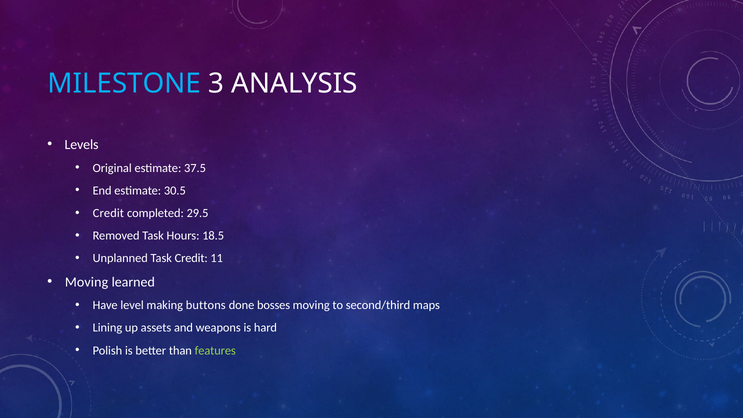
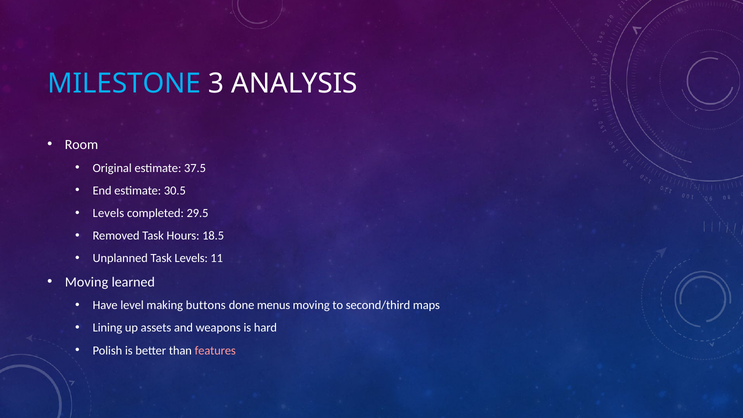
Levels: Levels -> Room (81, 145)
Credit: Credit -> Levels (108, 213)
Task Credit: Credit -> Levels (191, 258)
bosses: bosses -> menus (274, 305)
features colour: light green -> pink (215, 350)
